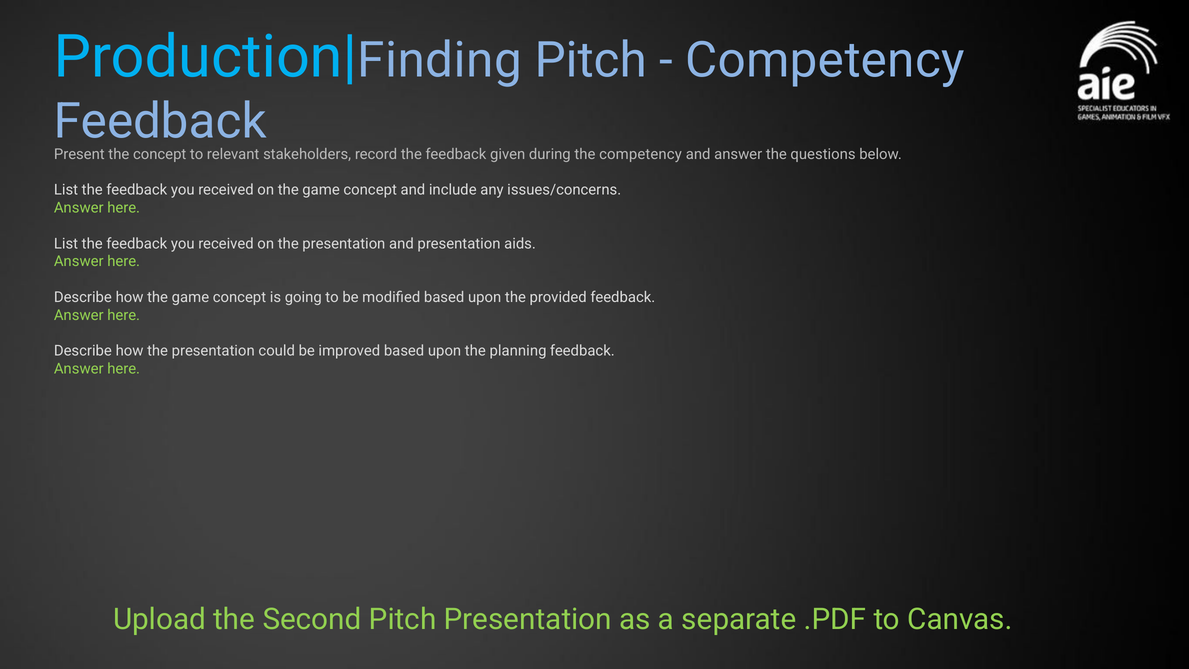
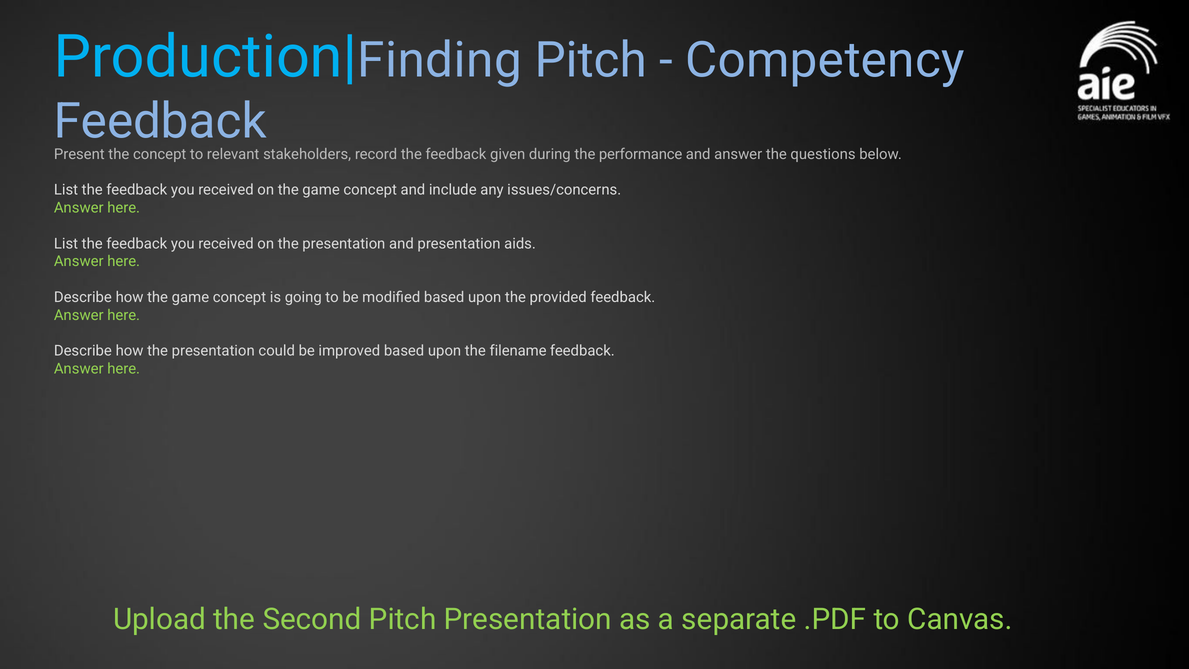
the competency: competency -> performance (641, 154)
planning: planning -> filename (518, 351)
